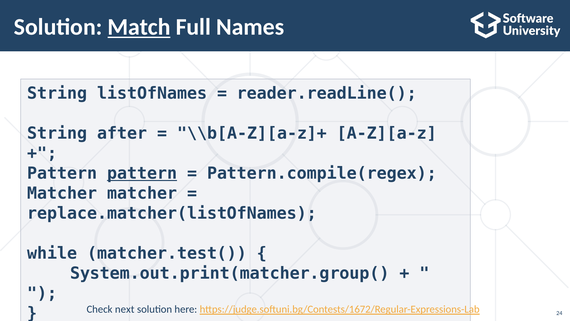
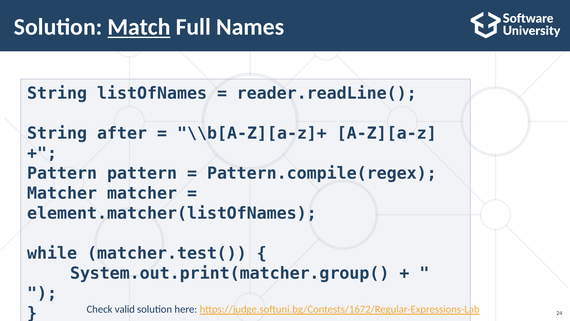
pattern underline: present -> none (142, 173)
replace.matcher(listOfNames: replace.matcher(listOfNames -> element.matcher(listOfNames (172, 213)
next: next -> valid (125, 309)
